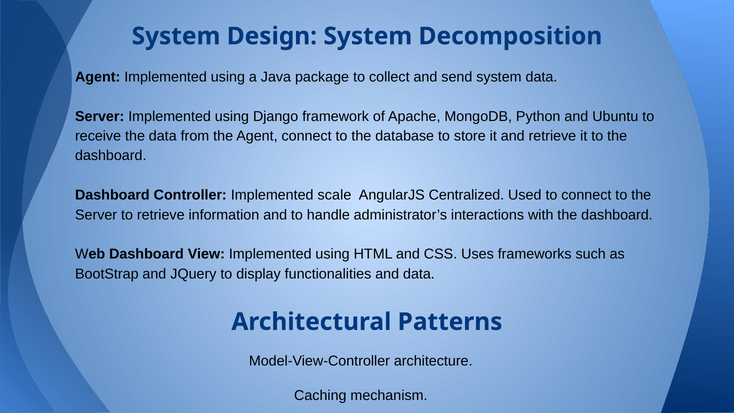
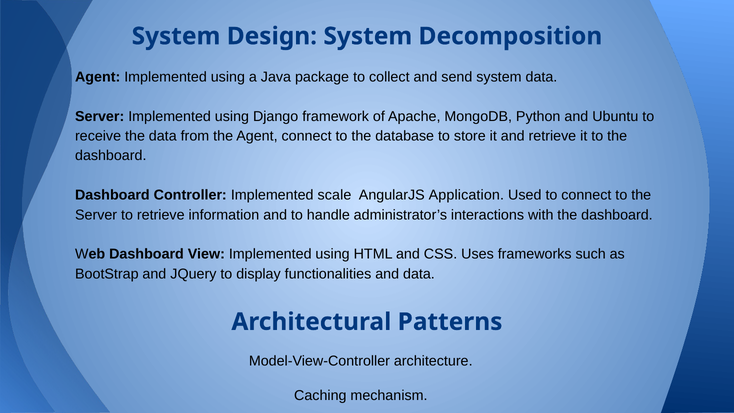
Centralized: Centralized -> Application (466, 195)
